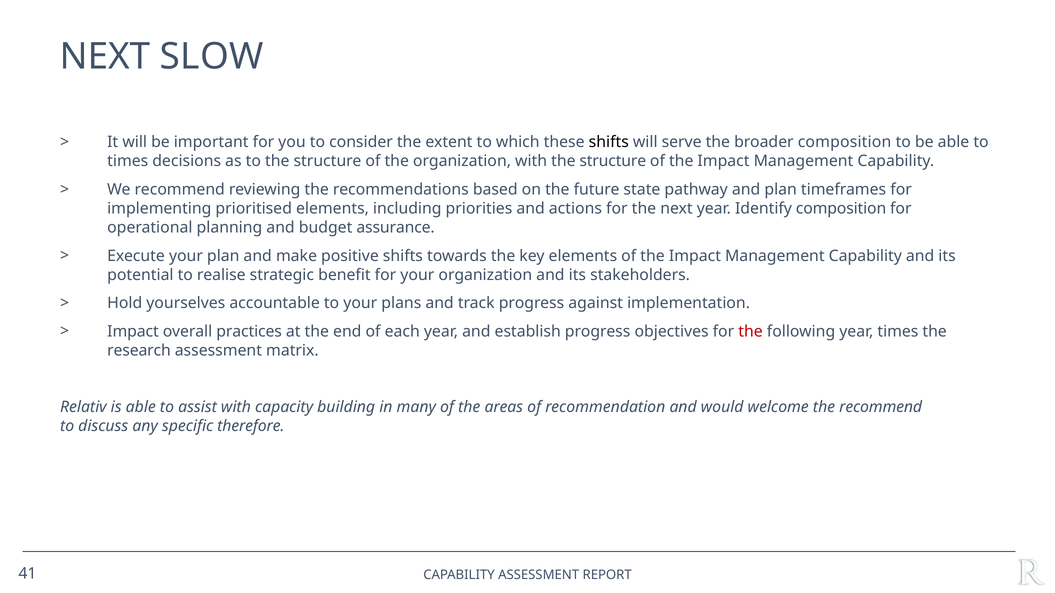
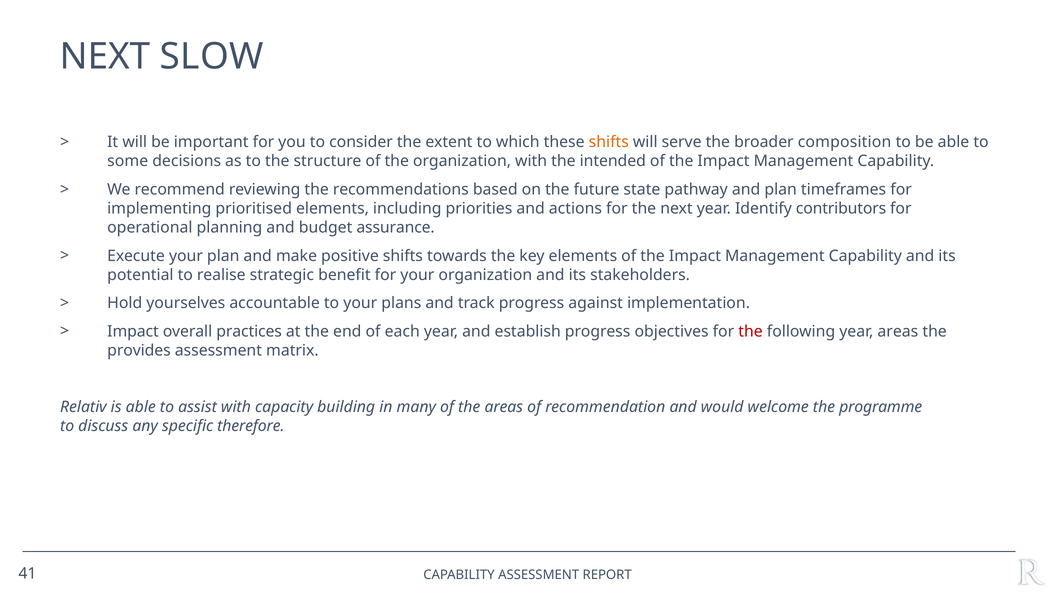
shifts colour: black -> orange (609, 142)
times: times -> some (128, 161)
with the structure: structure -> intended (613, 161)
Identify composition: composition -> contributors (841, 209)
year times: times -> areas (898, 332)
research: research -> provides (139, 351)
the recommend: recommend -> programme (881, 407)
